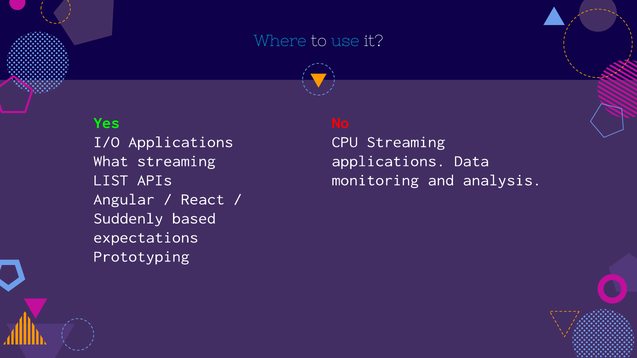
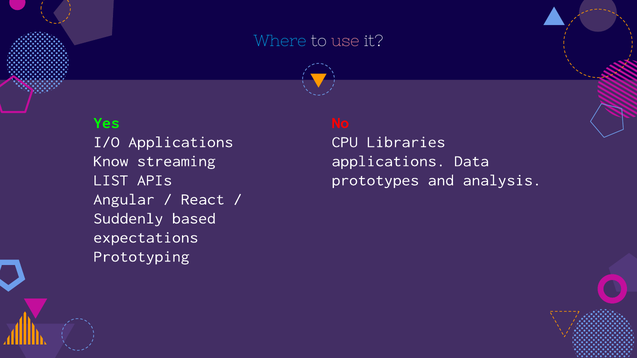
use colour: light blue -> pink (345, 41)
CPU Streaming: Streaming -> Libraries (406, 142)
What: What -> Know (111, 161)
monitoring: monitoring -> prototypes (375, 180)
